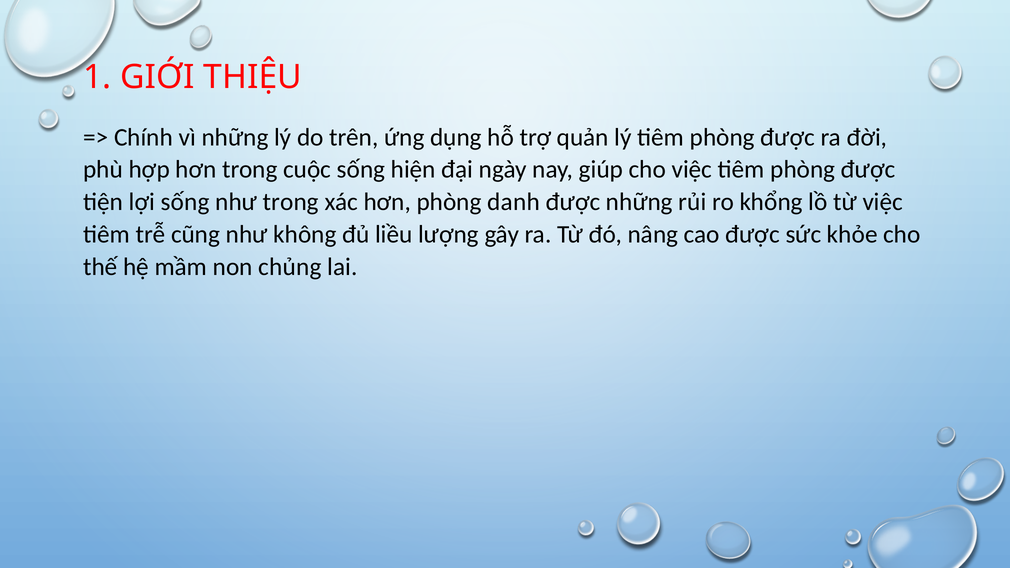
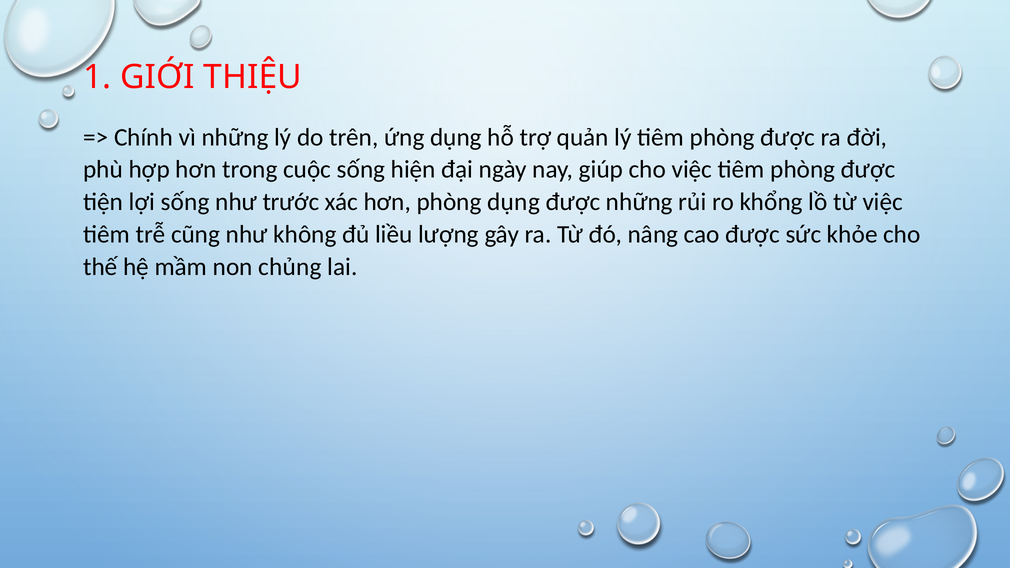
như trong: trong -> trước (291, 202)
phòng danh: danh -> dụng (514, 202)
